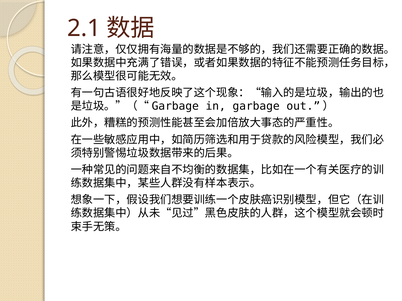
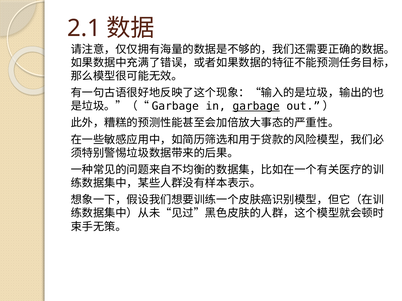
garbage underline: none -> present (256, 106)
